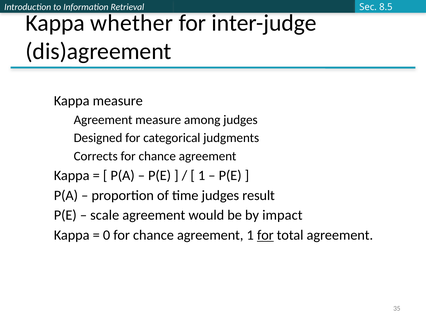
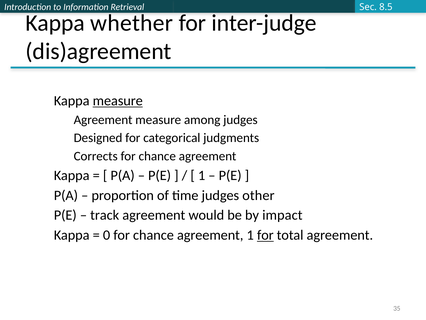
measure underline: none -> present (118, 101)
result: result -> other (258, 195)
scale: scale -> track (105, 215)
